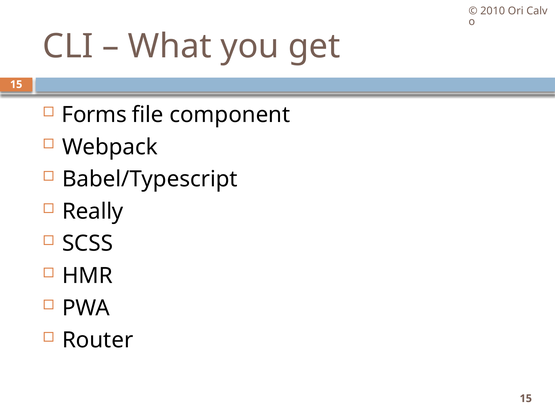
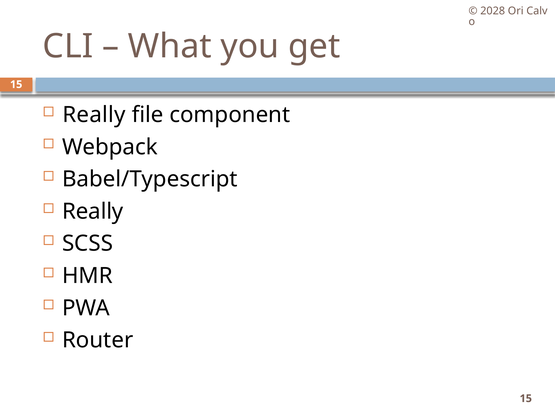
2010: 2010 -> 2028 (493, 11)
Forms: Forms -> Really (94, 115)
